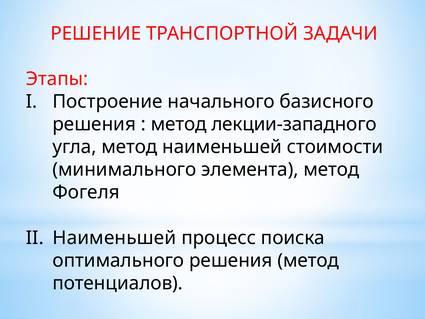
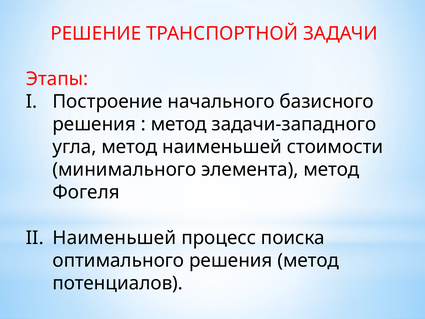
лекции-западного: лекции-западного -> задачи-западного (294, 124)
